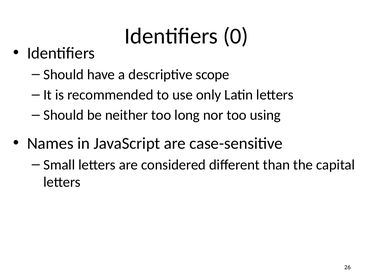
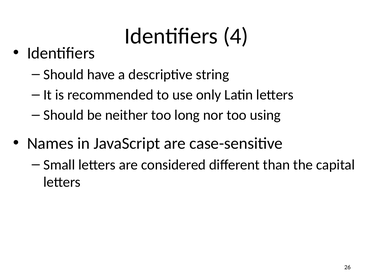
0: 0 -> 4 (236, 36)
scope: scope -> string (213, 74)
